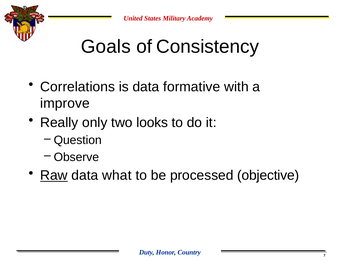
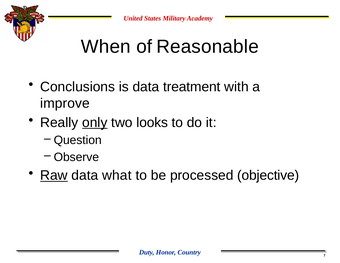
Goals: Goals -> When (106, 47)
Consistency: Consistency -> Reasonable (208, 47)
Correlations: Correlations -> Conclusions (78, 87)
formative: formative -> treatment (192, 87)
only underline: none -> present (95, 122)
